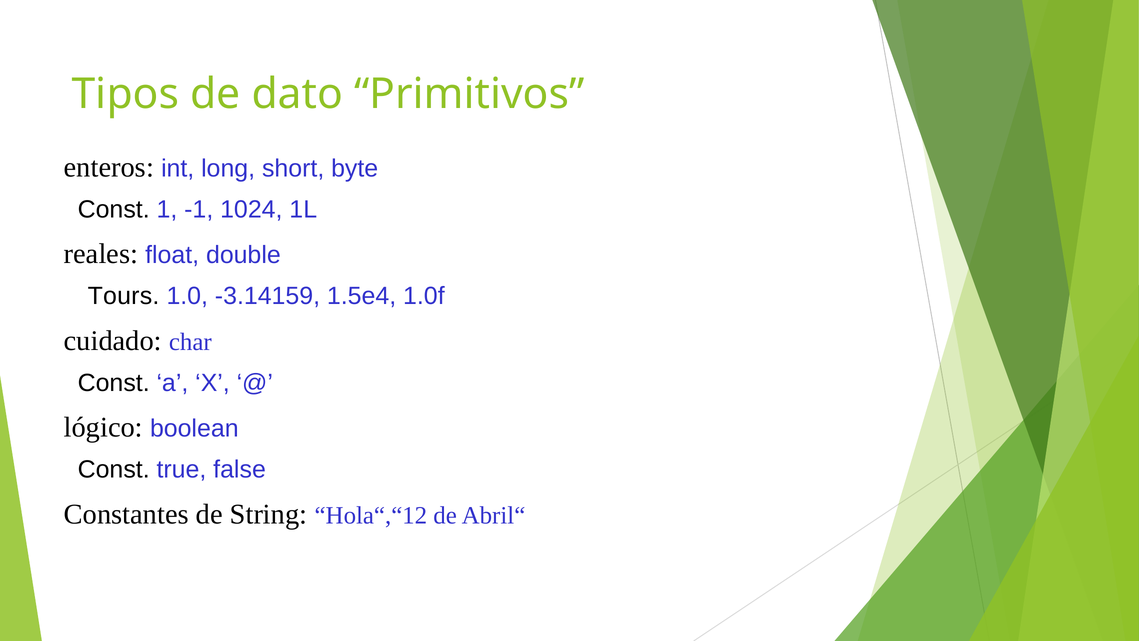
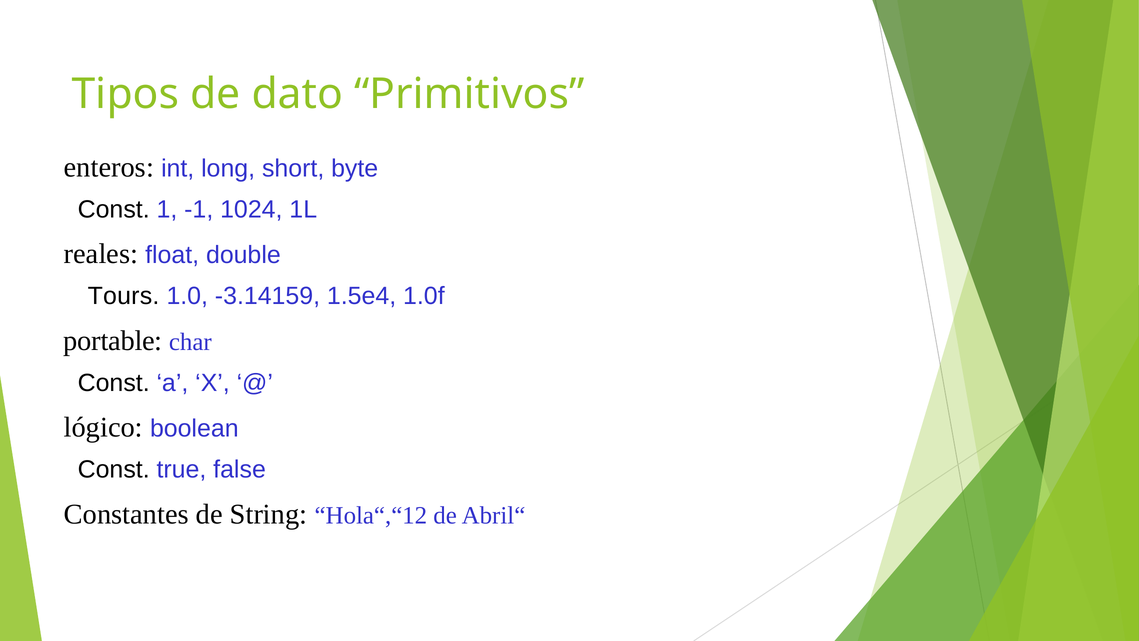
cuidado: cuidado -> portable (113, 341)
